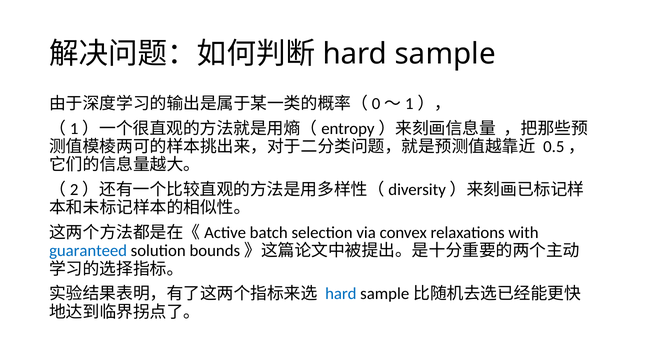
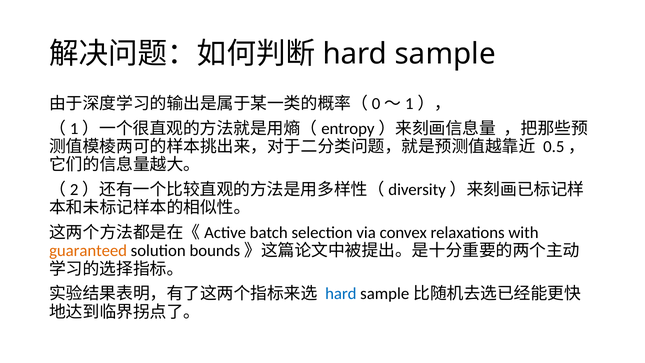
guaranteed colour: blue -> orange (88, 251)
